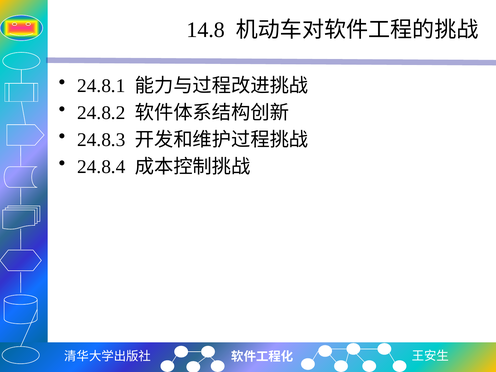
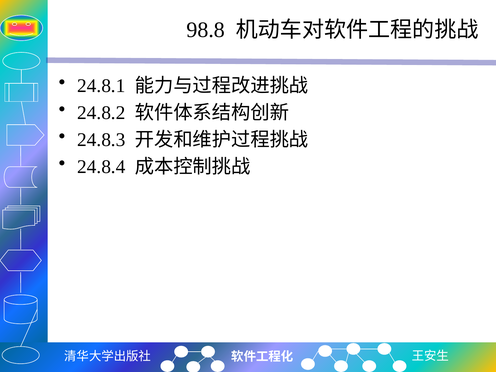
14.8: 14.8 -> 98.8 (206, 30)
